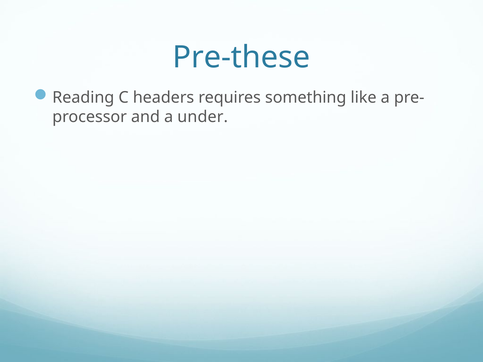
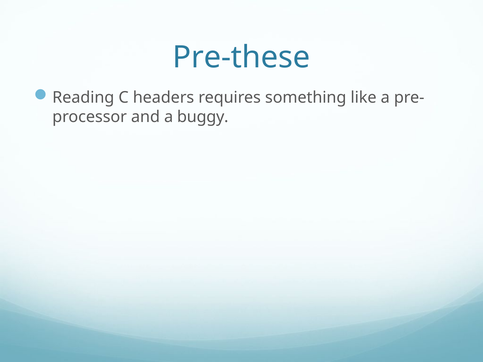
under: under -> buggy (203, 117)
